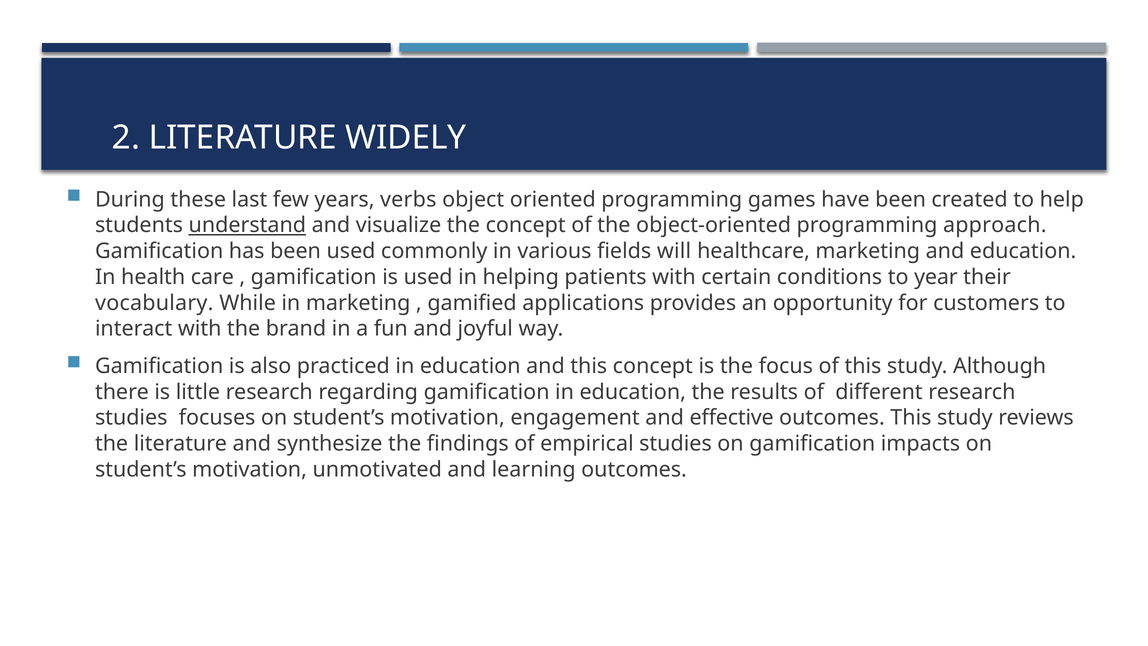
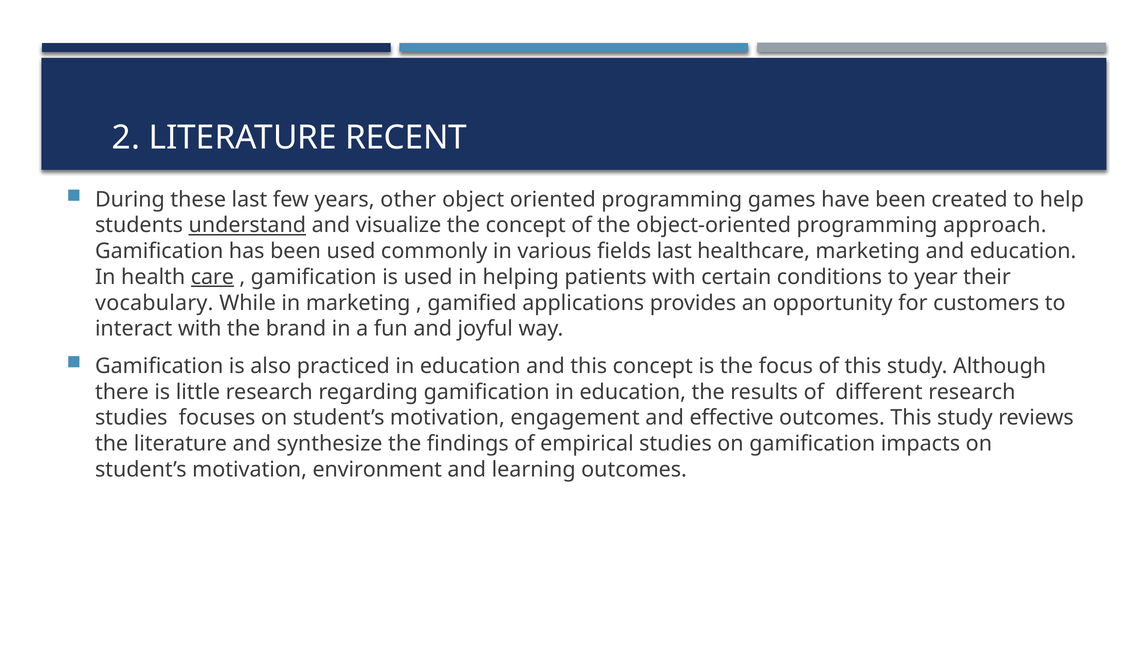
WIDELY: WIDELY -> RECENT (406, 138)
verbs: verbs -> other (408, 199)
fields will: will -> last (674, 251)
care underline: none -> present (212, 277)
unmotivated: unmotivated -> environment (377, 469)
